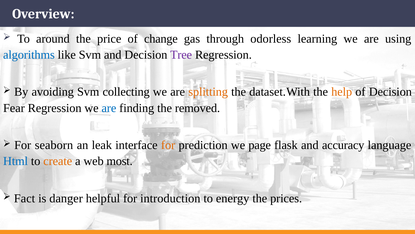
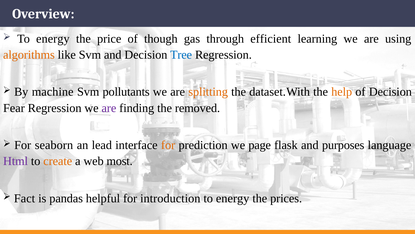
around: around -> energy (53, 39)
change: change -> though (161, 39)
odorless: odorless -> efficient (271, 39)
algorithms colour: blue -> orange (29, 55)
Tree colour: purple -> blue (181, 55)
avoiding: avoiding -> machine (53, 92)
collecting: collecting -> pollutants (126, 92)
are colour: blue -> purple (109, 108)
leak: leak -> lead (102, 145)
accuracy: accuracy -> purposes (343, 145)
Html colour: blue -> purple (16, 161)
danger: danger -> pandas (66, 198)
